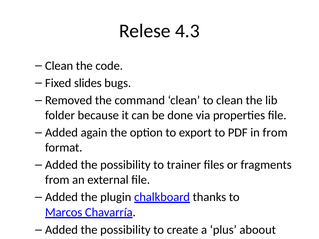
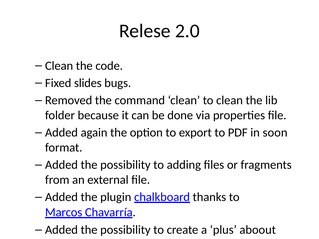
4.3: 4.3 -> 2.0 (187, 31)
in from: from -> soon (275, 133)
trainer: trainer -> adding (184, 165)
